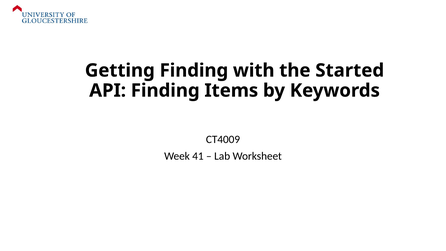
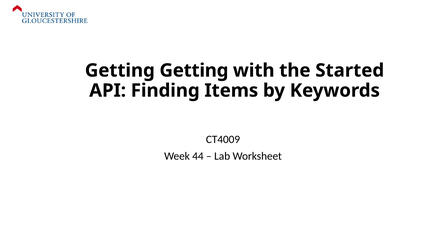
Getting Finding: Finding -> Getting (194, 70)
41: 41 -> 44 (198, 156)
